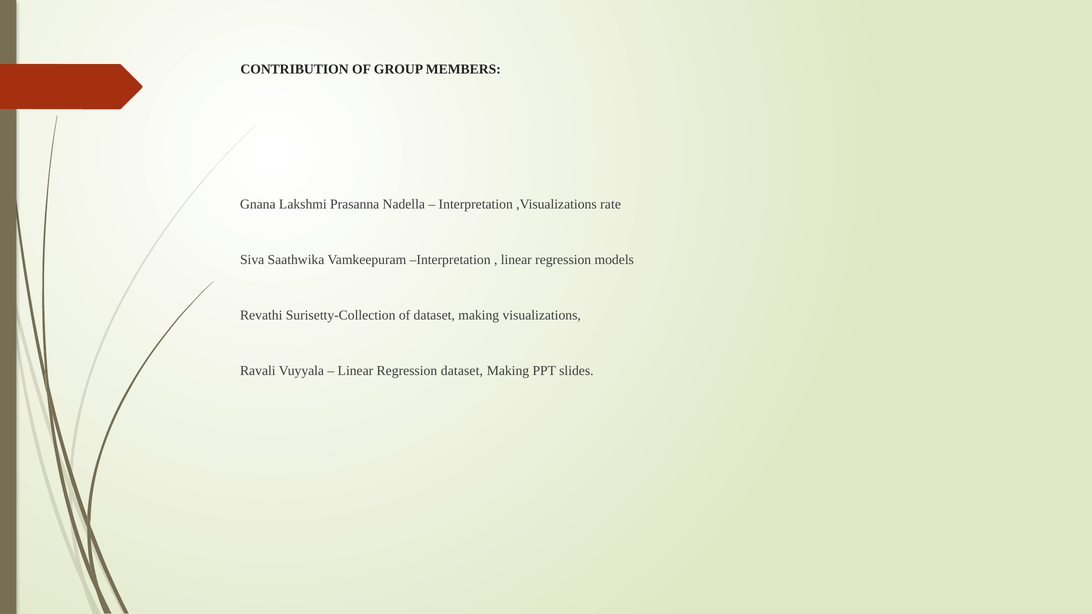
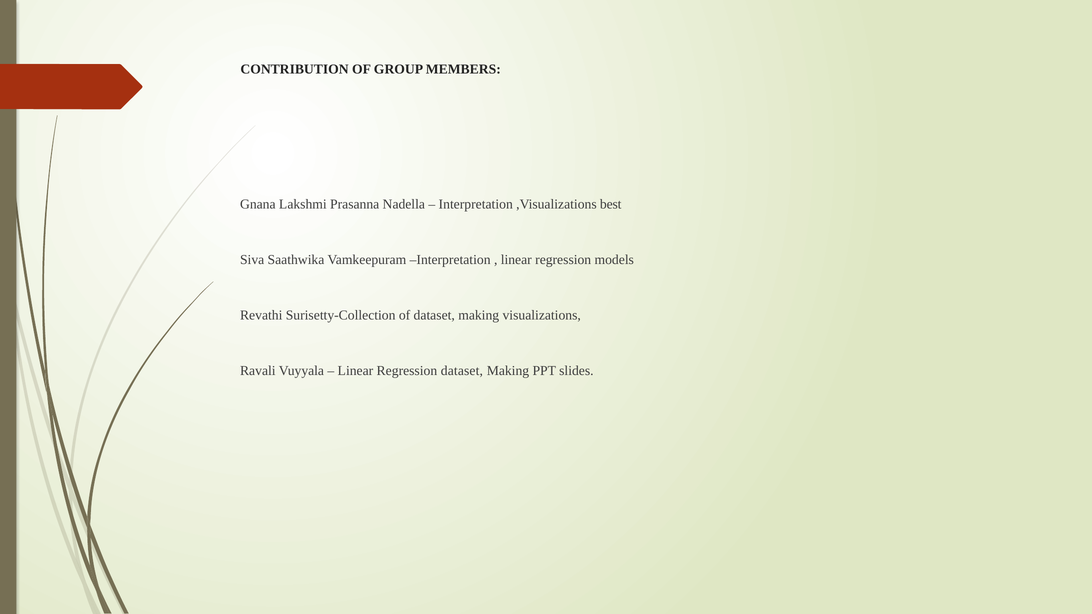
rate: rate -> best (611, 204)
